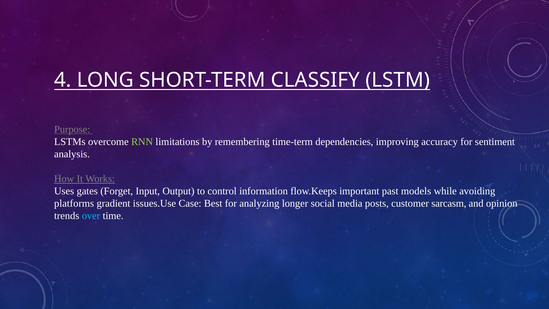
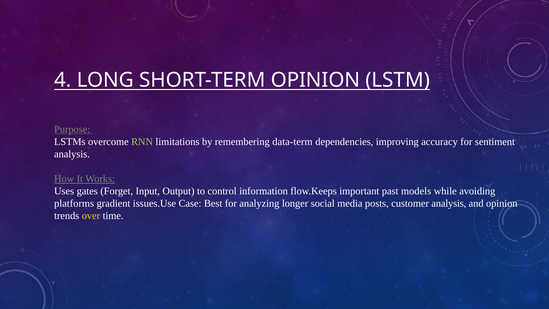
SHORT-TERM CLASSIFY: CLASSIFY -> OPINION (315, 80)
time-term: time-term -> data-term (292, 142)
customer sarcasm: sarcasm -> analysis (449, 203)
over colour: light blue -> yellow (91, 216)
